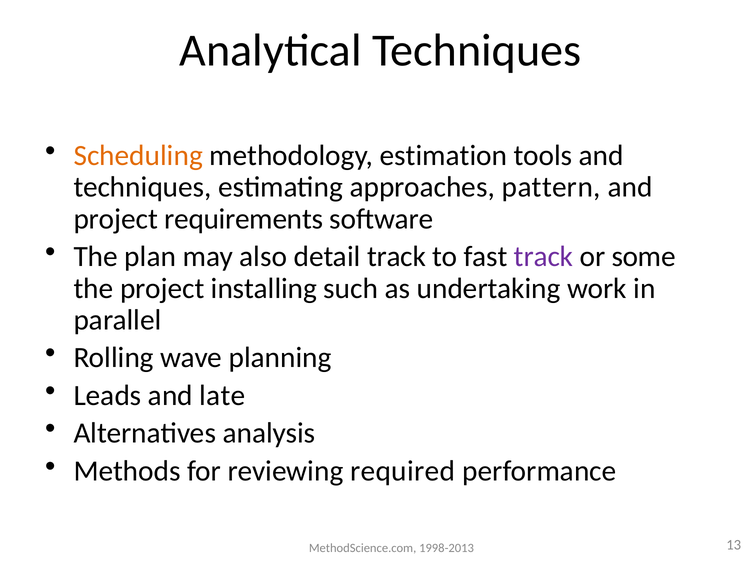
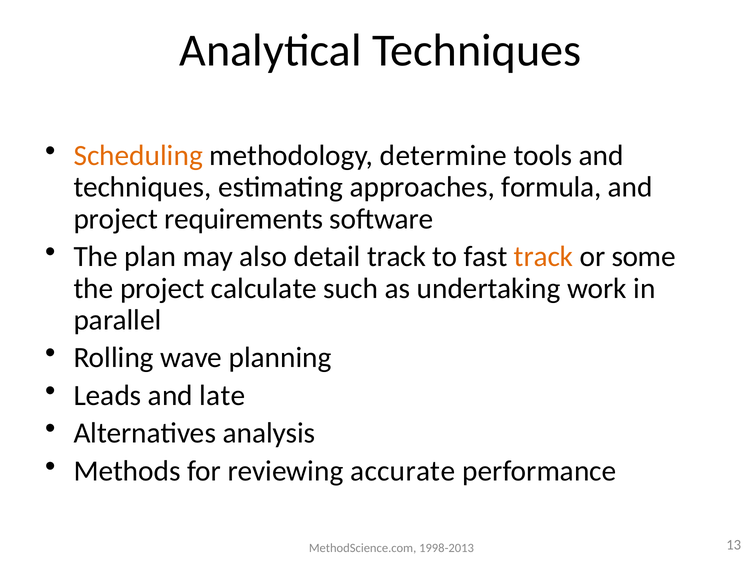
estimation: estimation -> determine (443, 156)
pattern: pattern -> formula (551, 187)
track colour: purple -> orange (544, 257)
installing: installing -> calculate (264, 288)
required: required -> accurate (403, 471)
